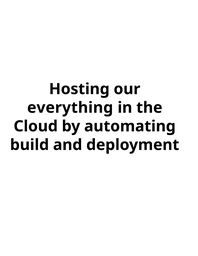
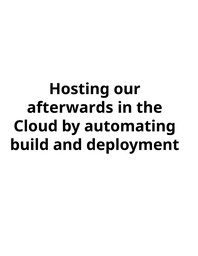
everything: everything -> afterwards (70, 108)
